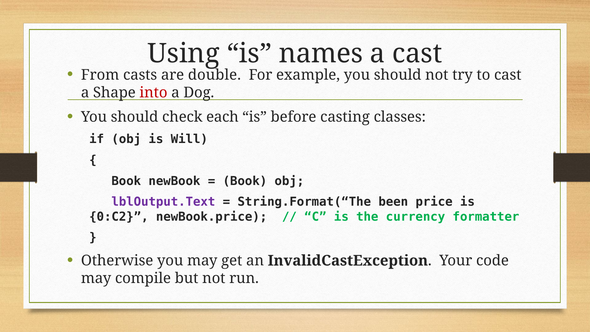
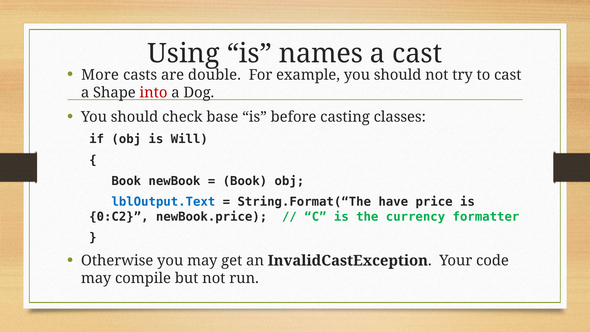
From: From -> More (100, 75)
each: each -> base (222, 117)
lblOutput.Text colour: purple -> blue (163, 202)
been: been -> have (393, 202)
